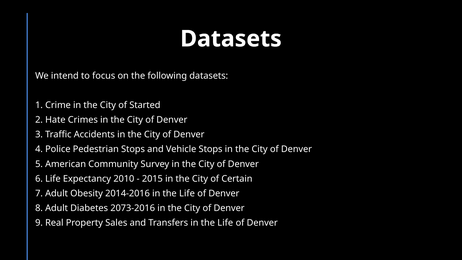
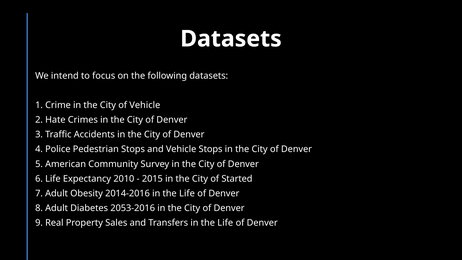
of Started: Started -> Vehicle (145, 105)
Certain: Certain -> Started (237, 179)
2073-2016: 2073-2016 -> 2053-2016 (133, 208)
